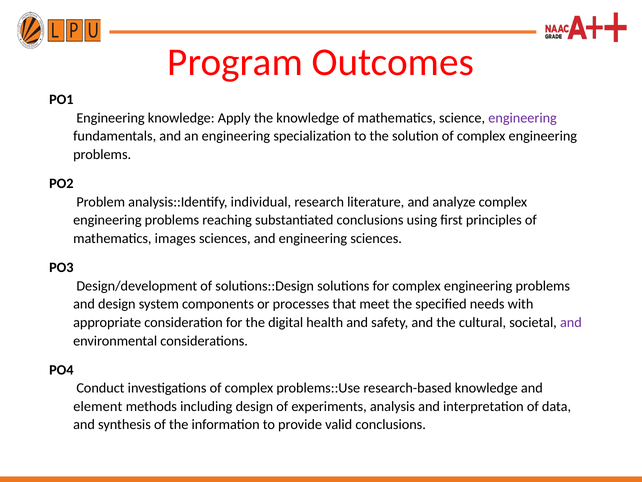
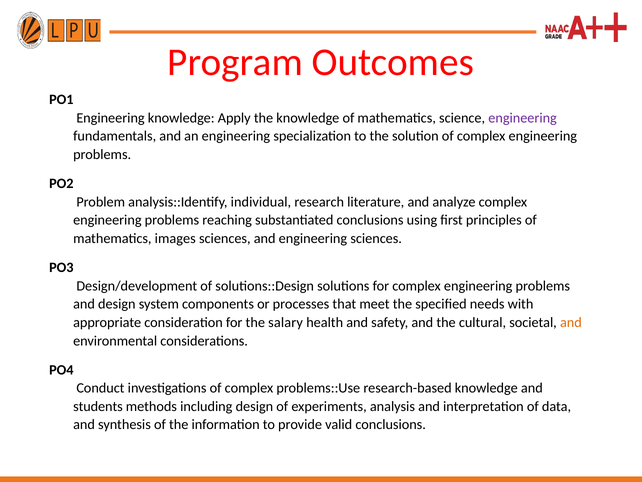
digital: digital -> salary (286, 322)
and colour: purple -> orange (571, 322)
element: element -> students (98, 406)
